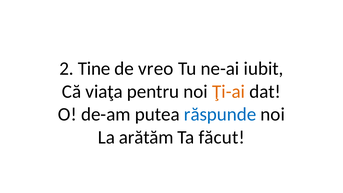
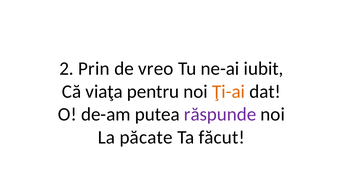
Tine: Tine -> Prin (94, 69)
răspunde colour: blue -> purple (220, 114)
arătăm: arătăm -> păcate (146, 137)
